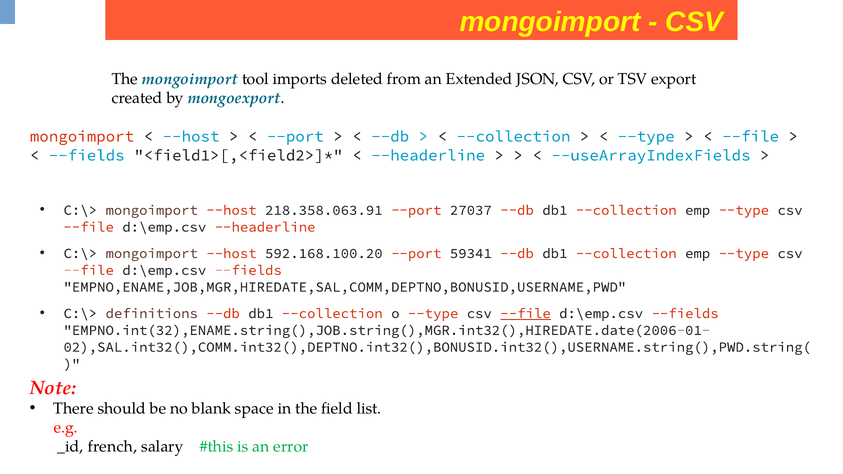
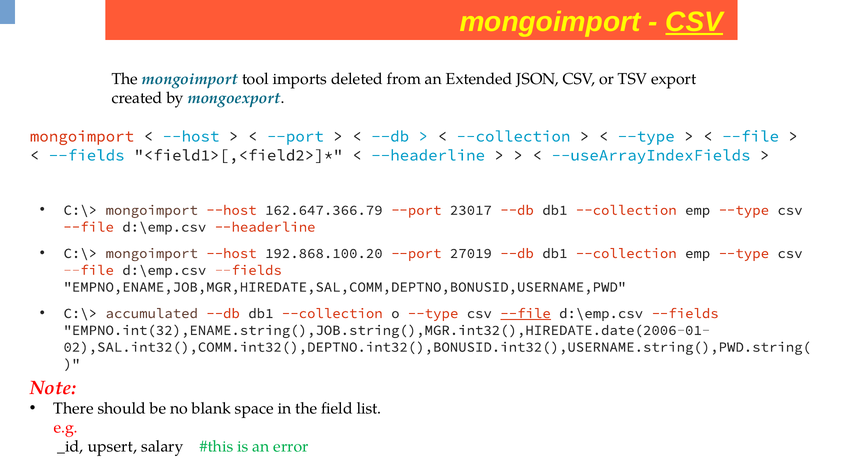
CSV underline: none -> present (694, 22)
218.358.063.91: 218.358.063.91 -> 162.647.366.79 (324, 210)
27037: 27037 -> 23017 (471, 210)
592.168.100.20: 592.168.100.20 -> 192.868.100.20 (324, 253)
59341: 59341 -> 27019 (471, 253)
definitions: definitions -> accumulated (152, 314)
french: french -> upsert (112, 447)
